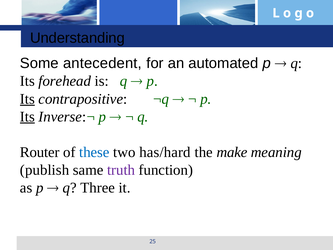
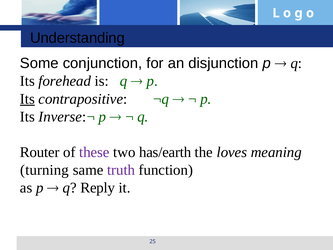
antecedent: antecedent -> conjunction (102, 63)
automated: automated -> disjunction (223, 63)
Its underline: present -> none (27, 117)
these colour: blue -> purple (94, 152)
has/hard: has/hard -> has/earth (165, 152)
make: make -> loves (232, 152)
publish: publish -> turning (45, 170)
Three: Three -> Reply (98, 188)
